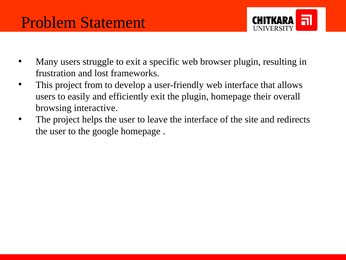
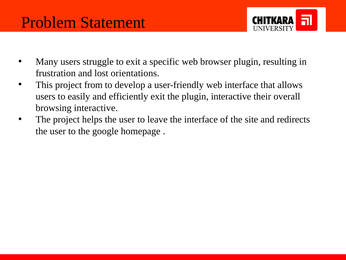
frameworks: frameworks -> orientations (135, 73)
plugin homepage: homepage -> interactive (231, 96)
